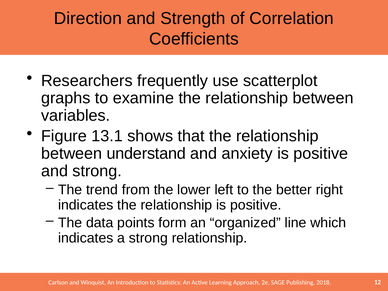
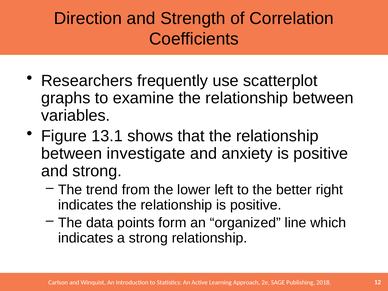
understand: understand -> investigate (146, 154)
